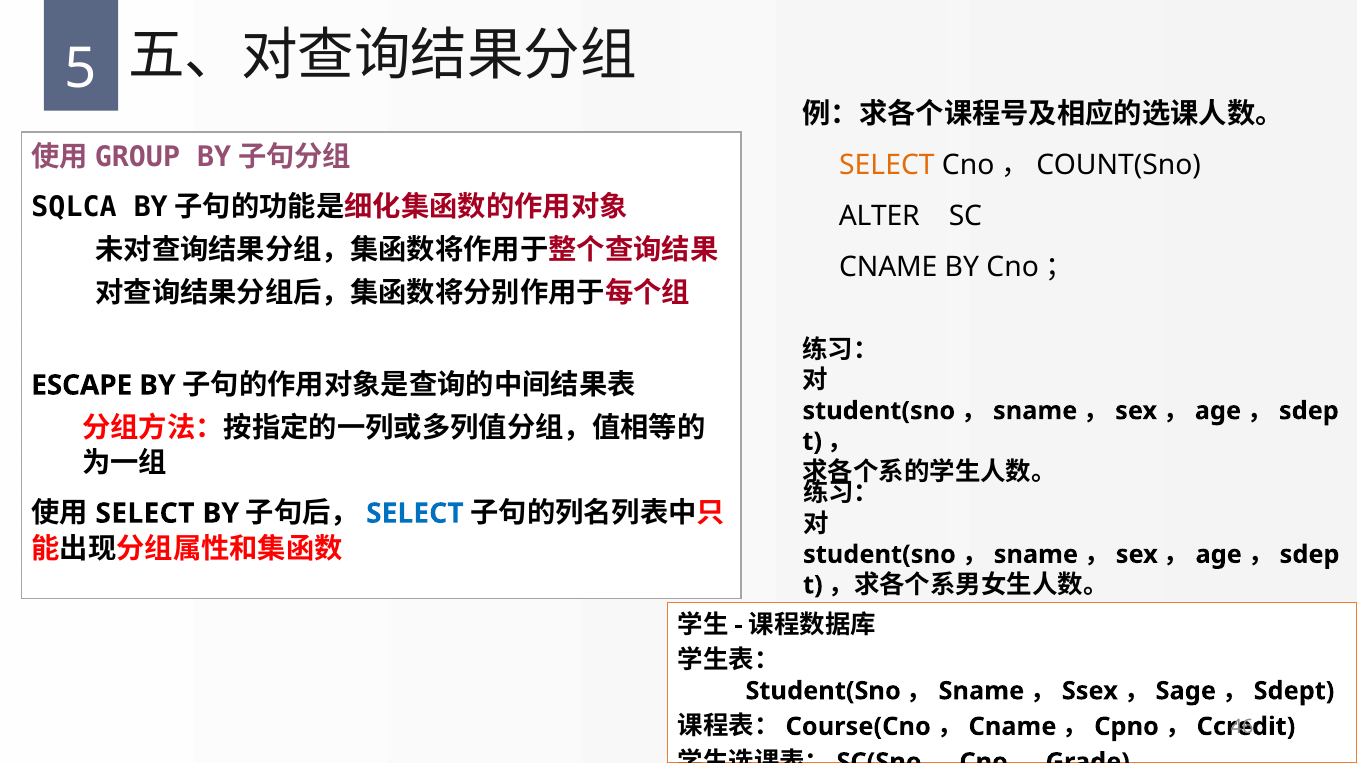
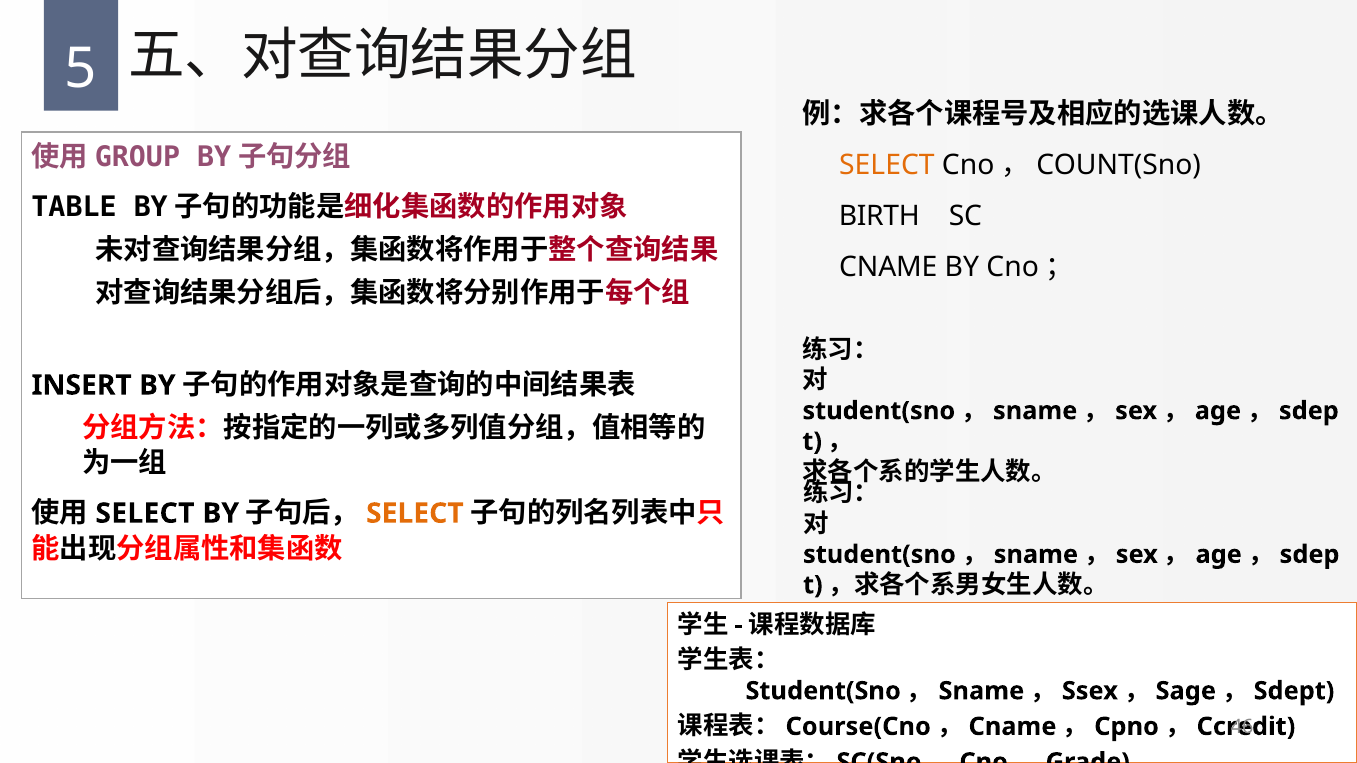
SQLCA: SQLCA -> TABLE (74, 207)
ALTER: ALTER -> BIRTH (879, 216)
ESCAPE: ESCAPE -> INSERT (82, 385)
SELECT colour: blue -> orange (415, 514)
